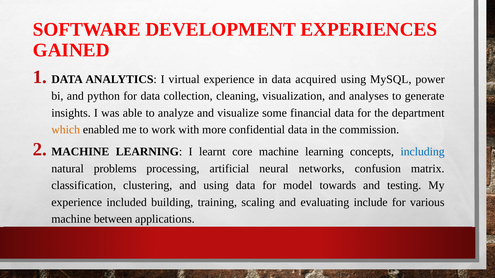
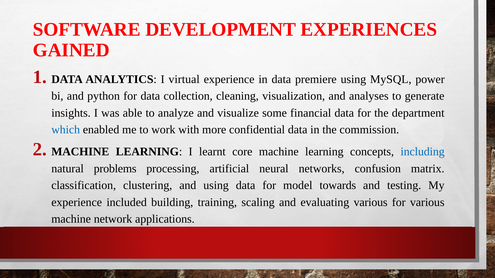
acquired: acquired -> premiere (316, 79)
which colour: orange -> blue (66, 130)
evaluating include: include -> various (371, 203)
between: between -> network (113, 219)
